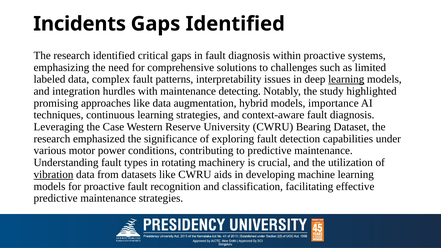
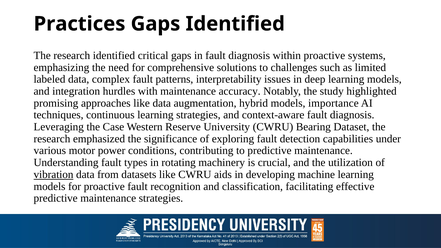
Incidents: Incidents -> Practices (80, 24)
learning underline: present -> none (346, 79)
detecting: detecting -> accuracy (240, 91)
